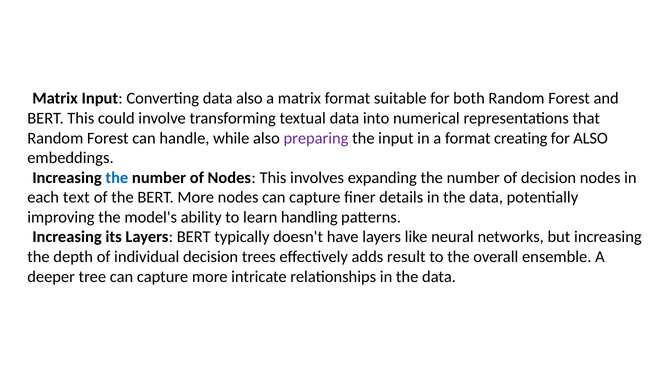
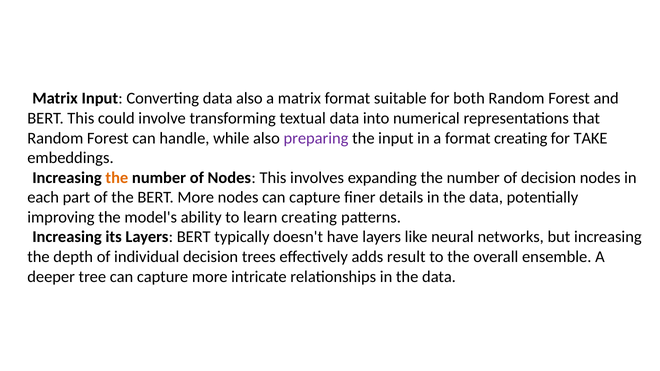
for ALSO: ALSO -> TAKE (591, 138)
the colour: blue -> orange (117, 178)
text: text -> part (76, 198)
learn handling: handling -> creating (309, 217)
